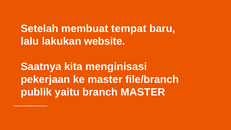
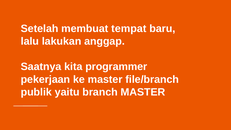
website: website -> anggap (105, 41)
menginisasi: menginisasi -> programmer (116, 67)
